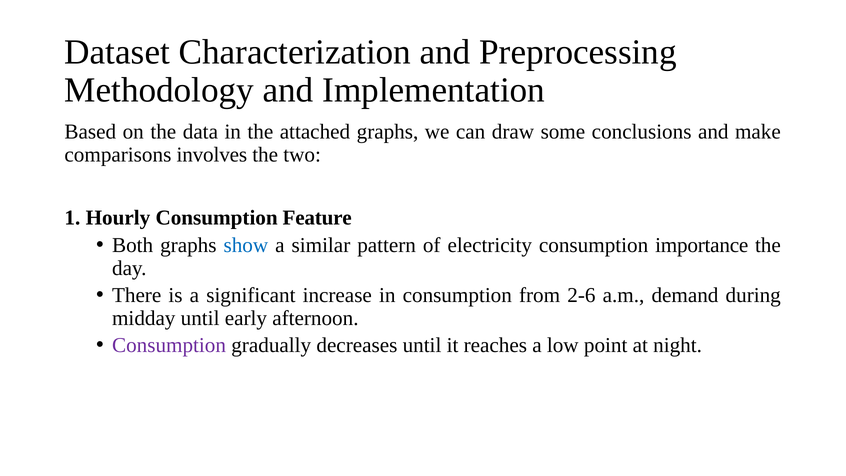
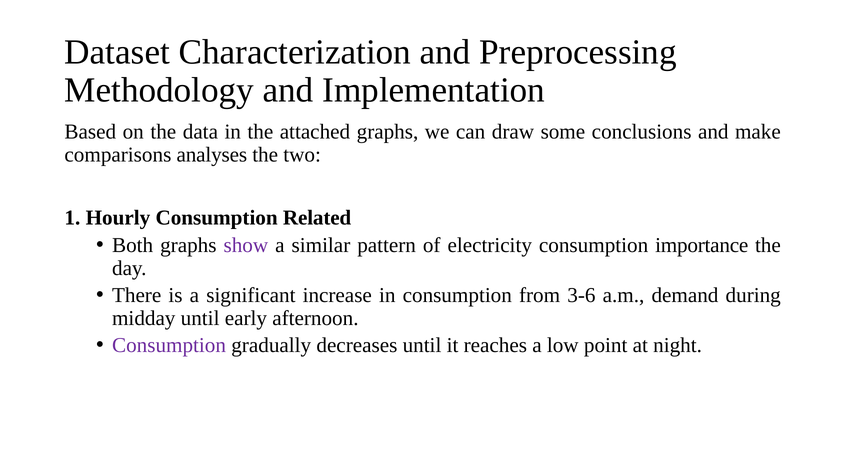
involves: involves -> analyses (212, 155)
Feature: Feature -> Related (317, 218)
show colour: blue -> purple (246, 245)
2-6: 2-6 -> 3-6 (581, 295)
